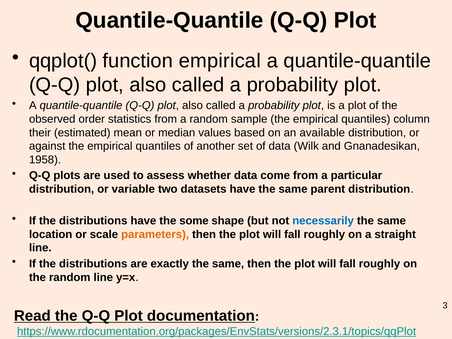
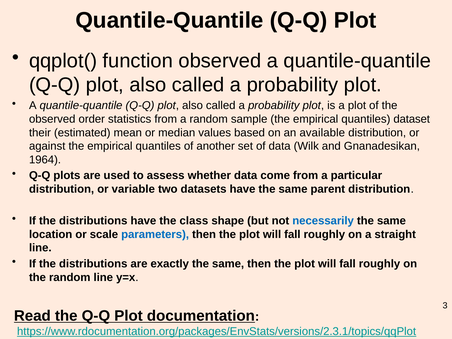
function empirical: empirical -> observed (220, 61)
column: column -> dataset (412, 119)
1958: 1958 -> 1964 (45, 160)
some: some -> class (194, 221)
parameters colour: orange -> blue (155, 234)
